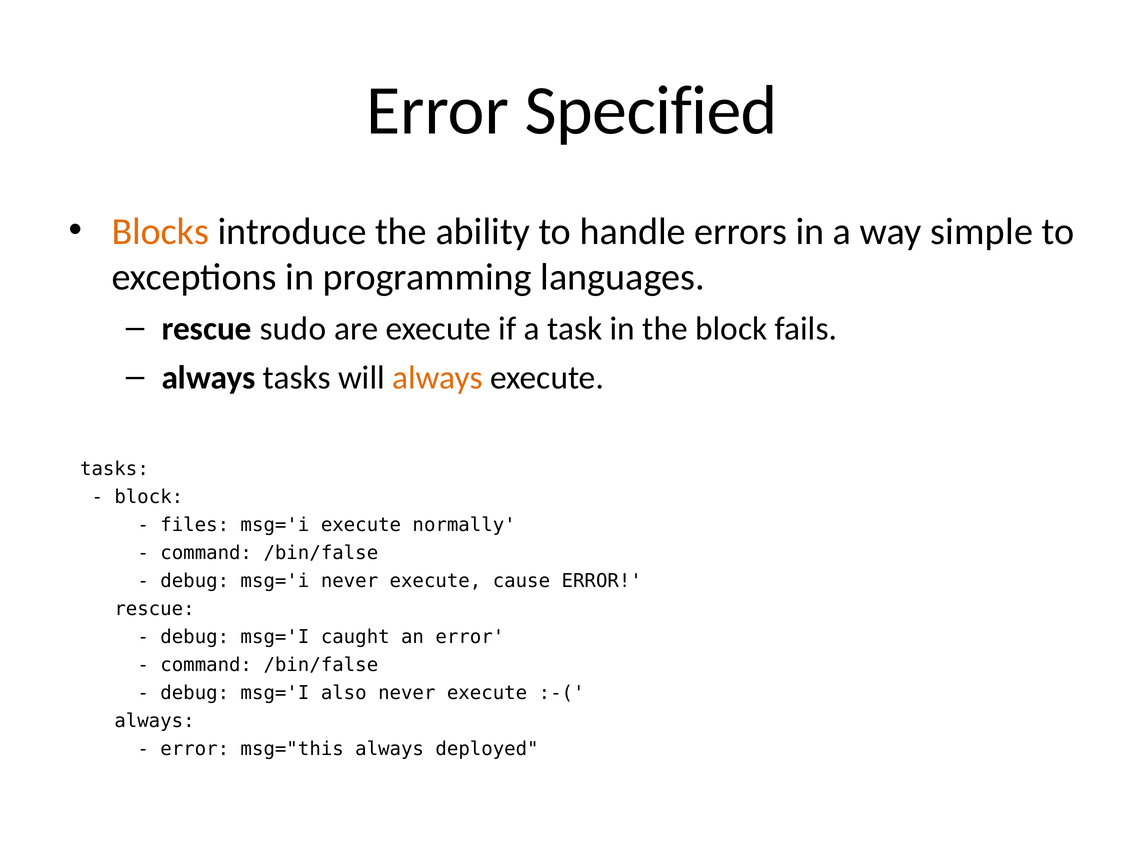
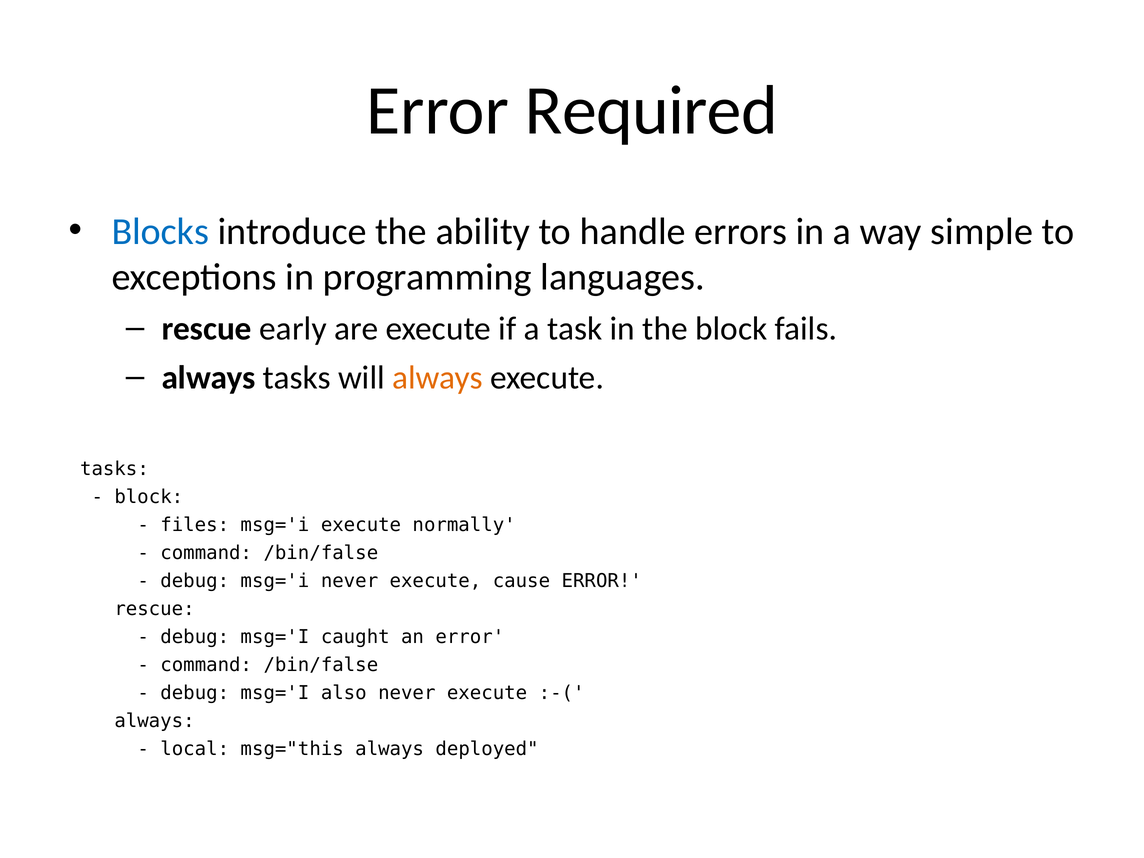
Specified: Specified -> Required (651, 111)
Blocks colour: orange -> blue (160, 231)
sudo: sudo -> early (293, 329)
error: error -> local (195, 749)
